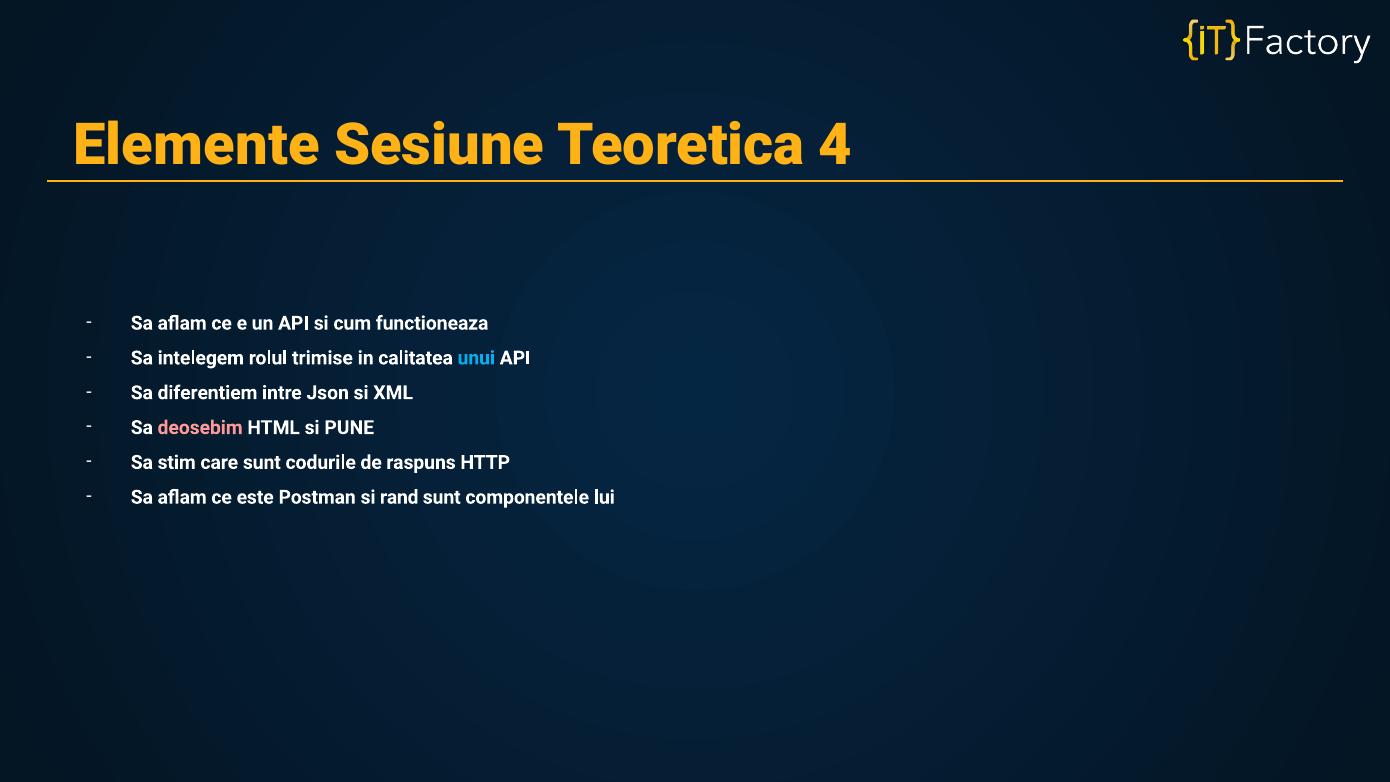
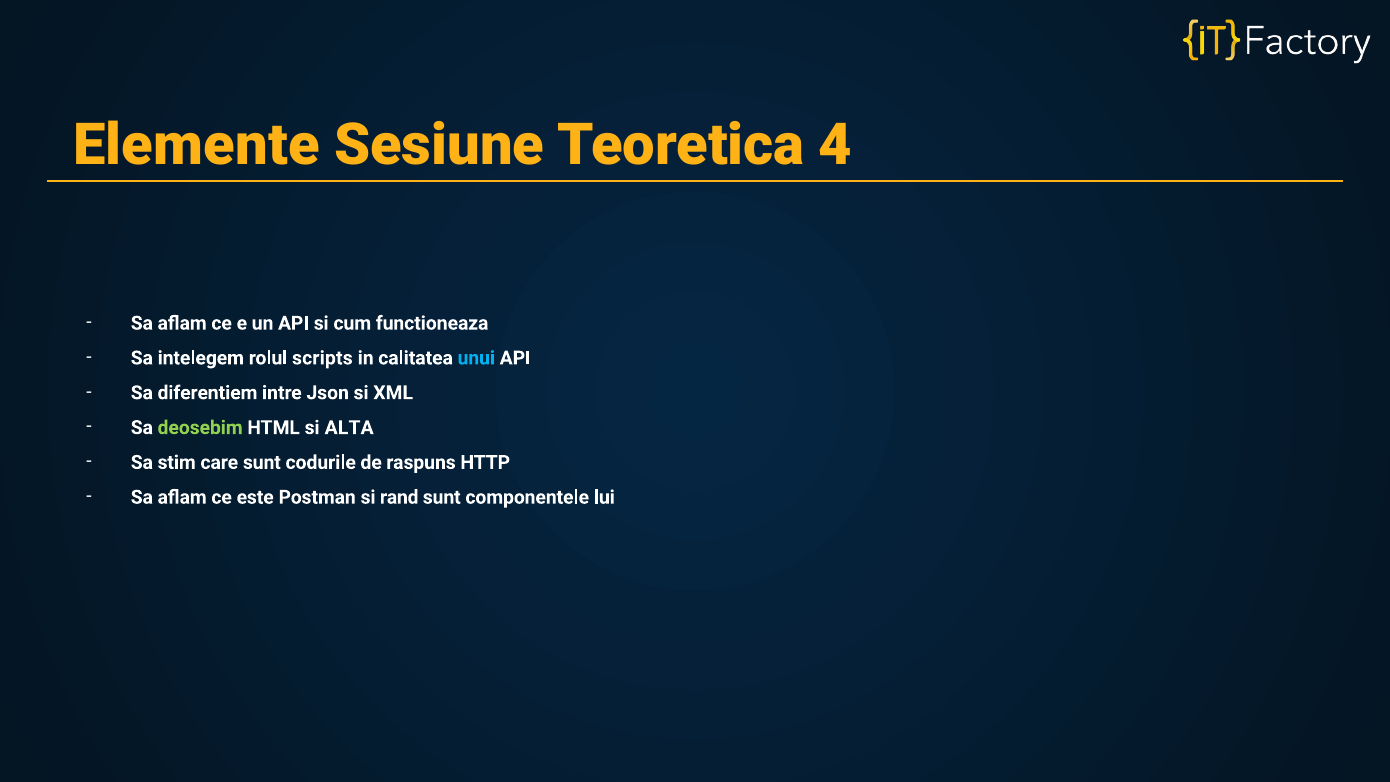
trimise: trimise -> scripts (322, 358)
deosebim colour: pink -> light green (200, 428)
PUNE: PUNE -> ALTA (349, 428)
